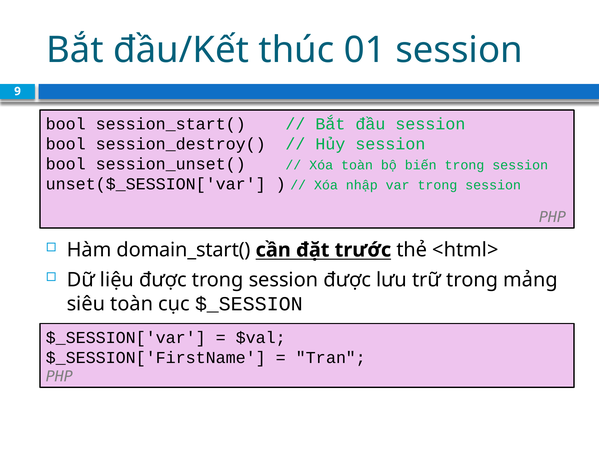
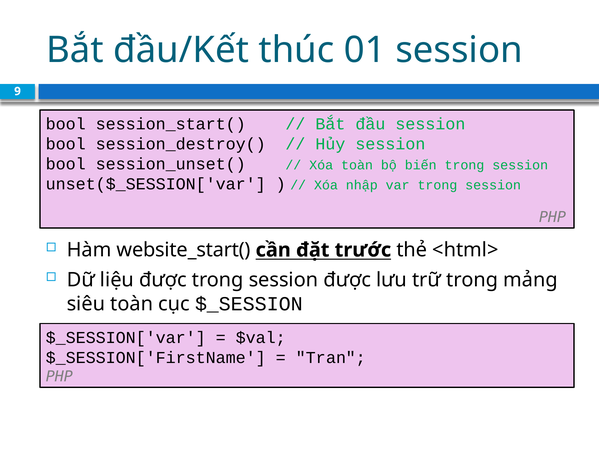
domain_start(: domain_start( -> website_start( (184, 250)
